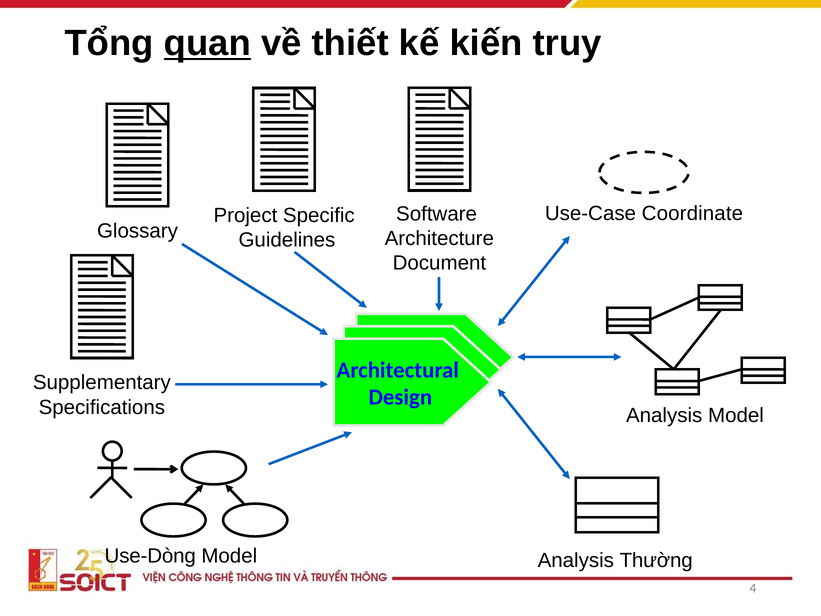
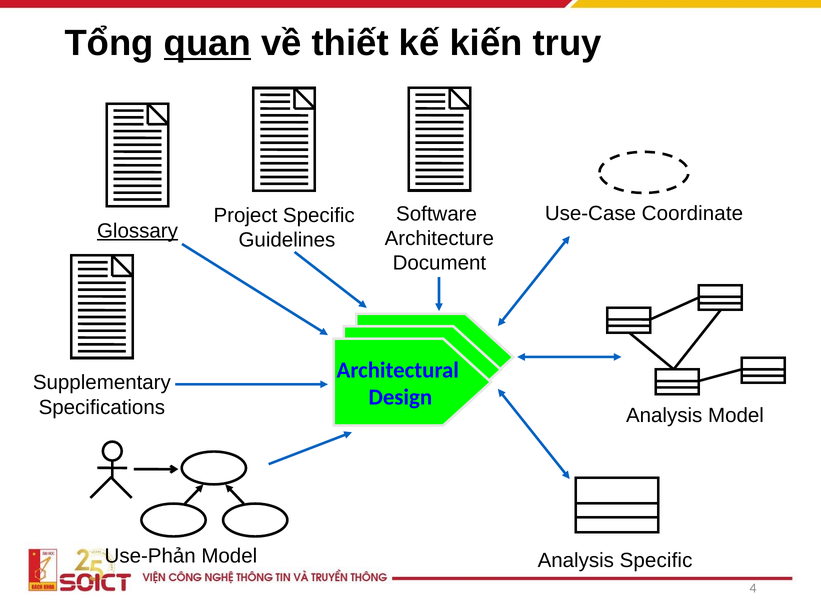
Glossary underline: none -> present (137, 231)
Use-Dòng: Use-Dòng -> Use-Phản (150, 556)
Analysis Thường: Thường -> Specific (656, 560)
